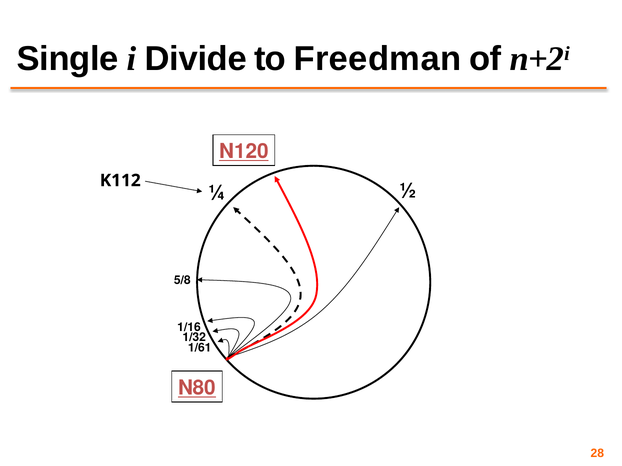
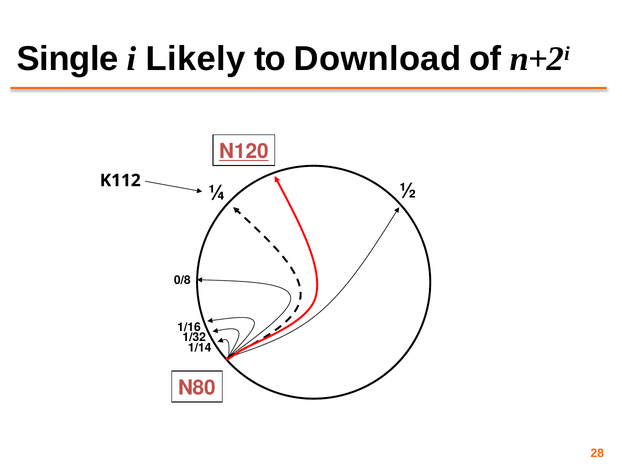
Divide: Divide -> Likely (195, 59)
Freedman: Freedman -> Download (377, 59)
5/8: 5/8 -> 0/8 (182, 281)
1/61: 1/61 -> 1/14 (200, 348)
N80 underline: present -> none (197, 388)
